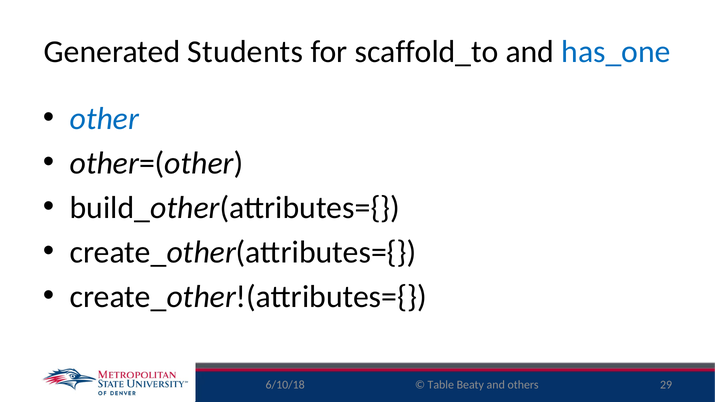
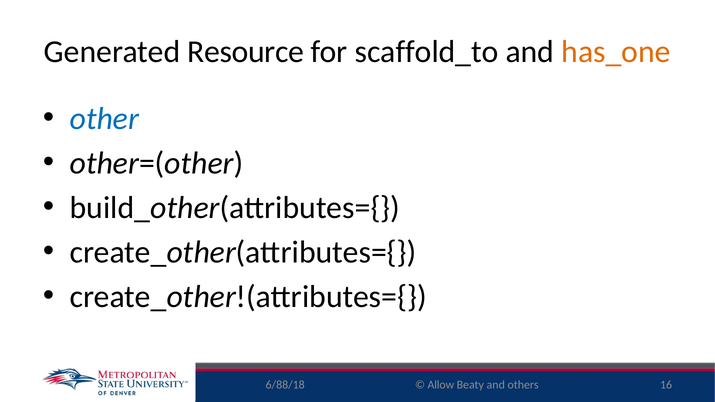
Students: Students -> Resource (246, 52)
has_one colour: blue -> orange (616, 52)
6/10/18: 6/10/18 -> 6/88/18 (285, 385)
Table: Table -> Allow (441, 385)
29: 29 -> 16 (666, 385)
